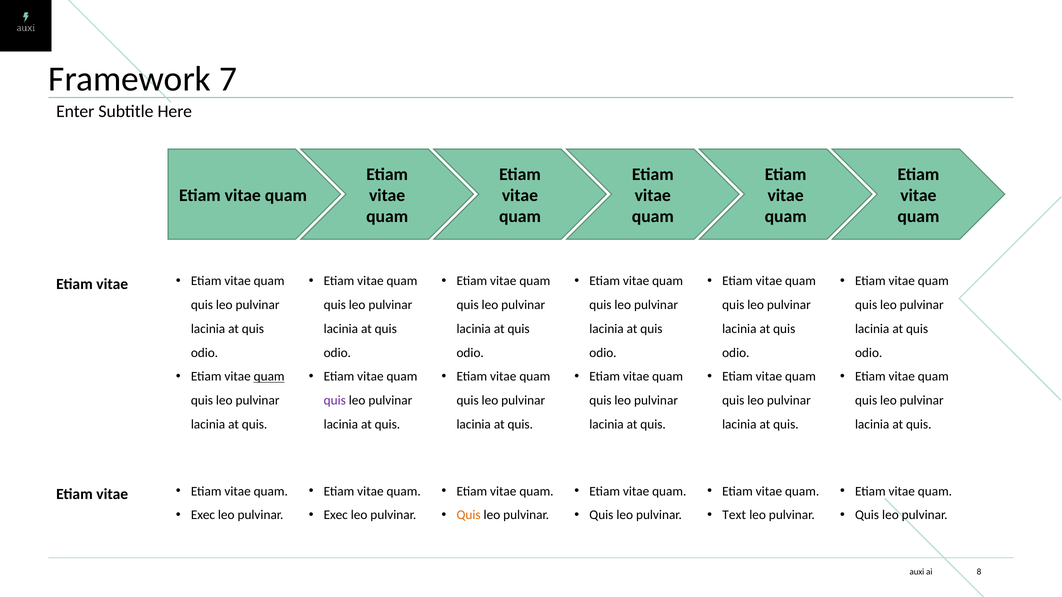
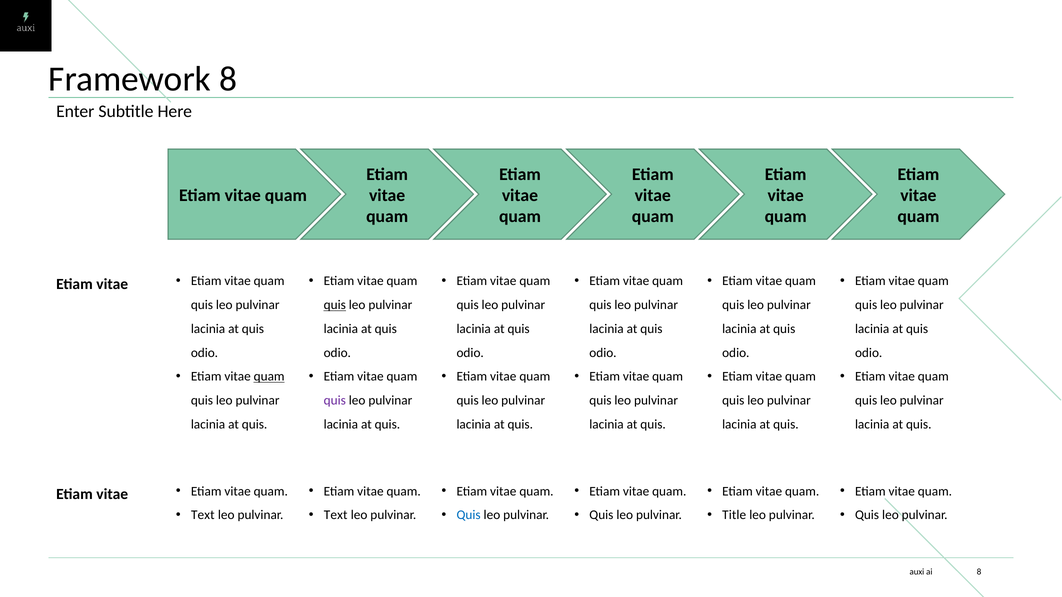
Framework 7: 7 -> 8 (228, 79)
quis underline: none -> present (335, 305)
Exec: Exec -> Text (203, 515)
Exec: Exec -> Text (336, 515)
Quis colour: orange -> blue (469, 515)
Text: Text -> Title (734, 515)
